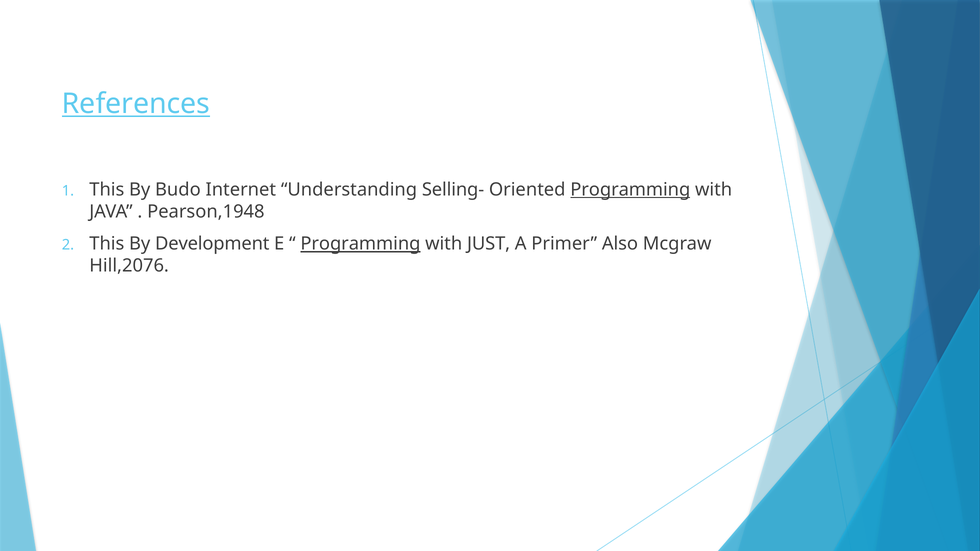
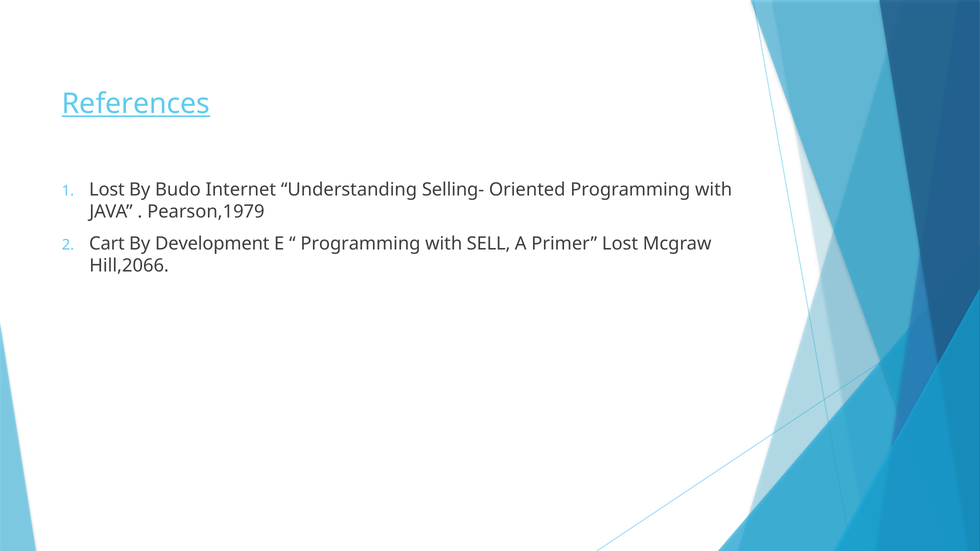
This: This -> Lost (107, 190)
Programming underline: present -> none (630, 190)
Pearson,1948: Pearson,1948 -> Pearson,1979 (206, 212)
This: This -> Cart (107, 244)
Programming underline: present -> none (360, 244)
JUST: JUST -> SELL (489, 244)
Primer Also: Also -> Lost (620, 244)
Hill,2076: Hill,2076 -> Hill,2066 (129, 266)
